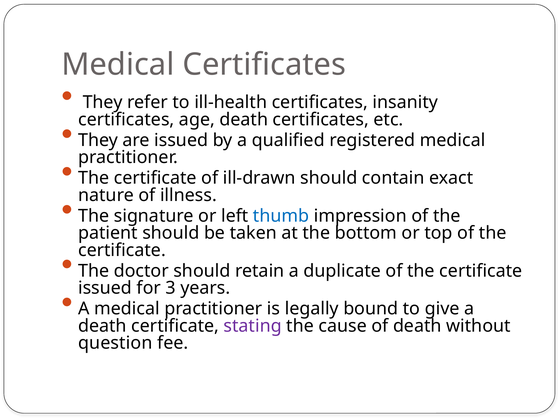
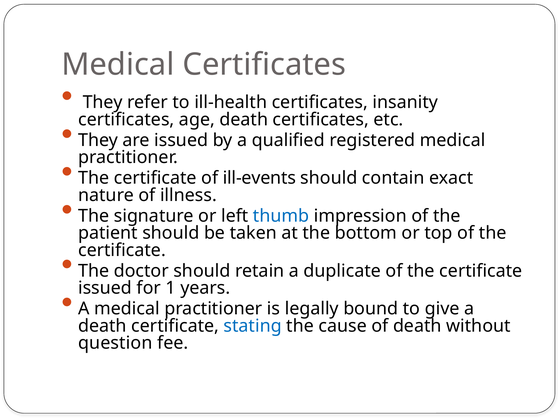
ill-drawn: ill-drawn -> ill-events (259, 178)
3: 3 -> 1 (171, 288)
stating colour: purple -> blue (253, 326)
